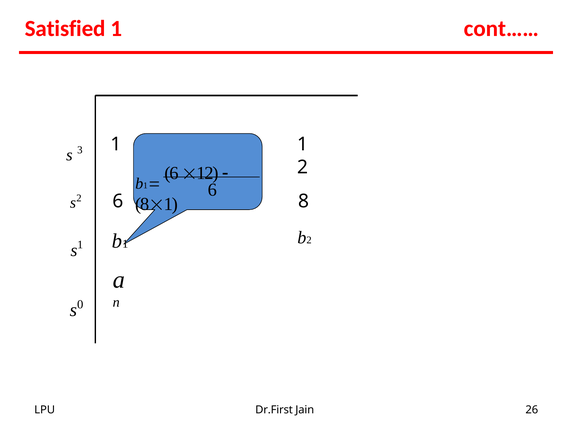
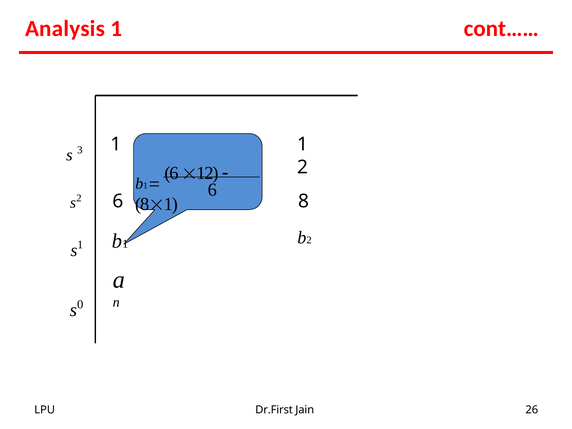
Satisfied: Satisfied -> Analysis (65, 29)
